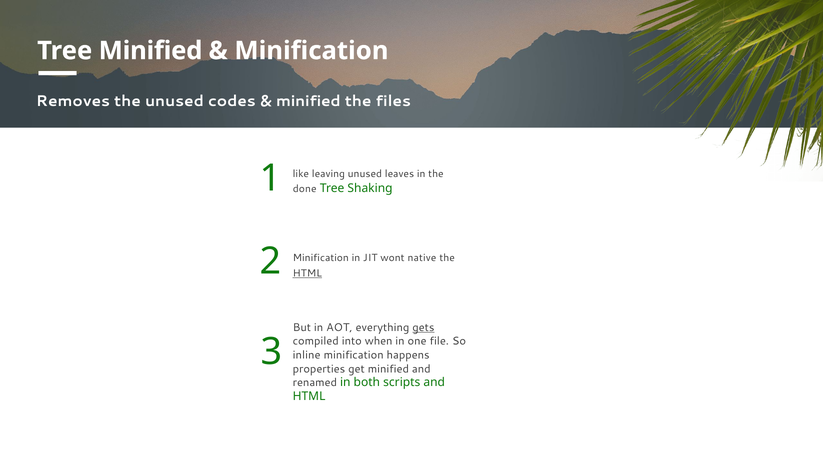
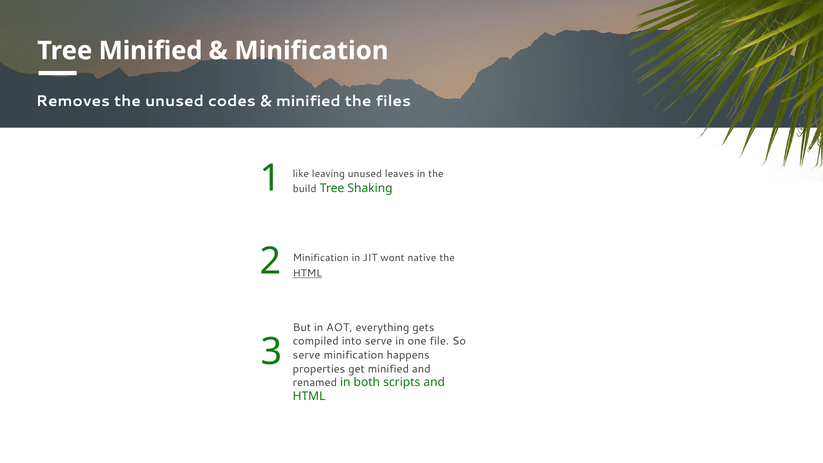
done: done -> build (305, 189)
gets underline: present -> none (423, 327)
into when: when -> serve (379, 341)
inline: inline -> serve (307, 355)
